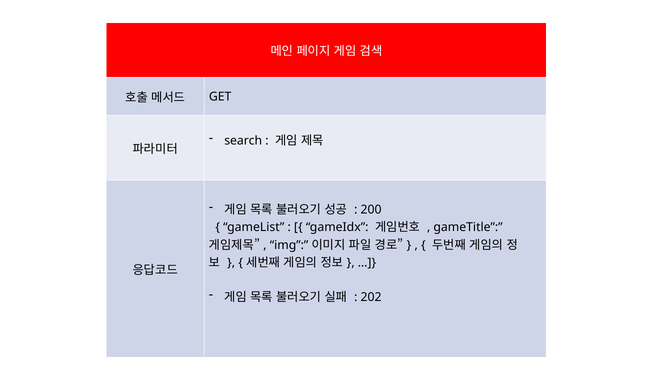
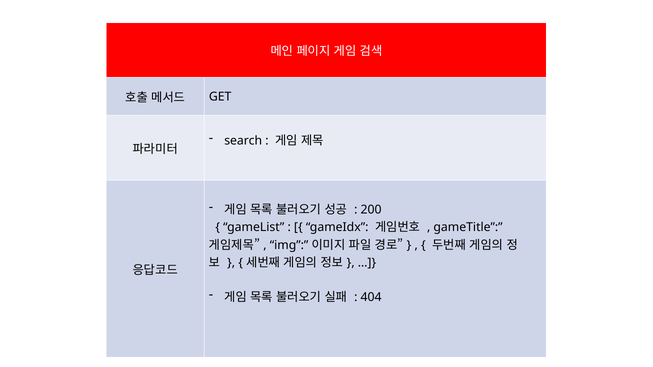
202: 202 -> 404 (371, 298)
